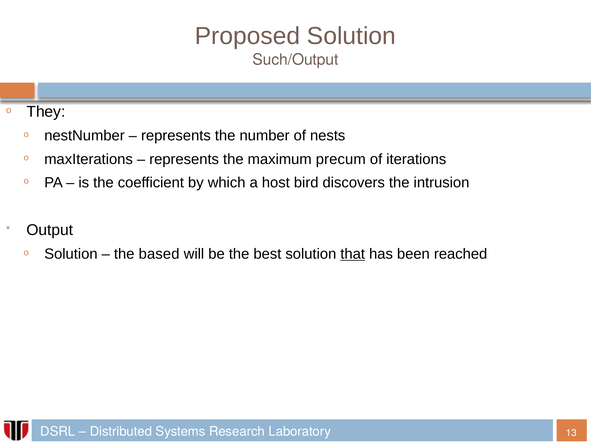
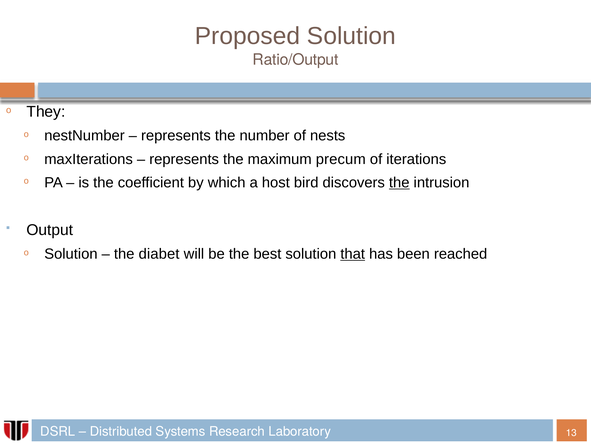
Such/Output: Such/Output -> Ratio/Output (296, 60)
the underline: none -> present (399, 183)
based: based -> diabet (159, 254)
